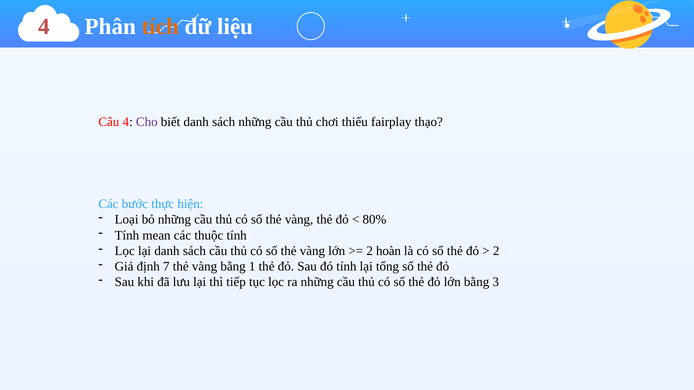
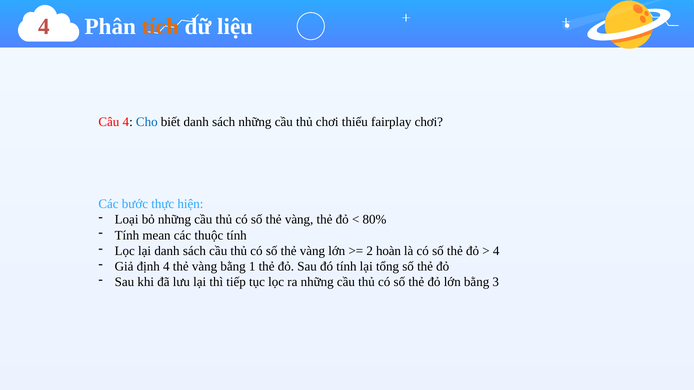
Cho colour: purple -> blue (147, 122)
fairplay thạo: thạo -> chơi (429, 122)
2: 2 -> 4 (496, 251)
định 7: 7 -> 4 (166, 267)
